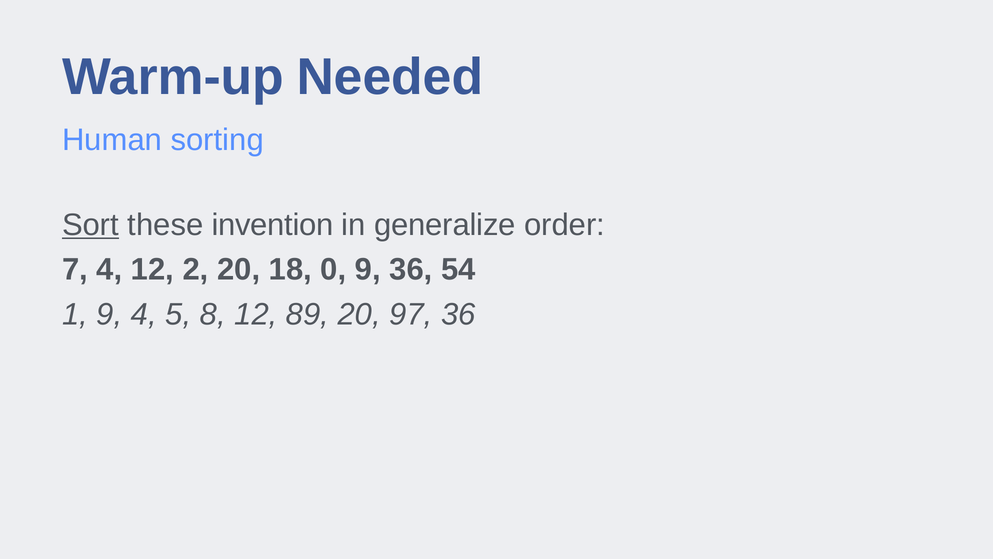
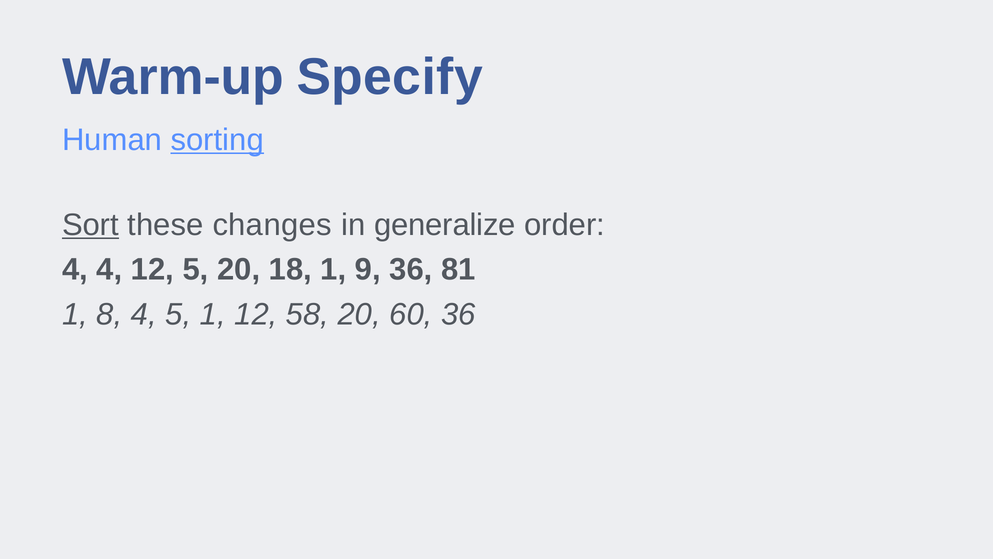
Needed: Needed -> Specify (390, 77)
sorting underline: none -> present (217, 140)
invention: invention -> changes (272, 225)
7: 7 -> 4 (75, 269)
12 2: 2 -> 5 (196, 269)
18 0: 0 -> 1 (333, 269)
54: 54 -> 81 (458, 269)
1 9: 9 -> 8 (109, 314)
5 8: 8 -> 1 (213, 314)
89: 89 -> 58 (308, 314)
97: 97 -> 60 (411, 314)
